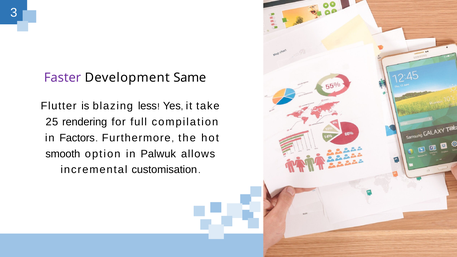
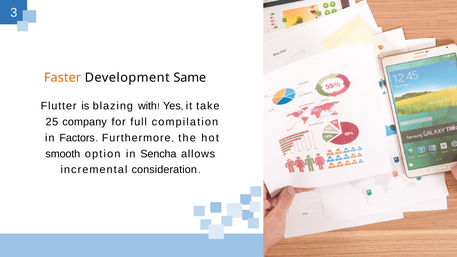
Faster colour: purple -> orange (62, 78)
less: less -> with (147, 106)
rendering: rendering -> company (85, 122)
Palwuk: Palwuk -> Sencha (158, 154)
customisation: customisation -> consideration (164, 170)
